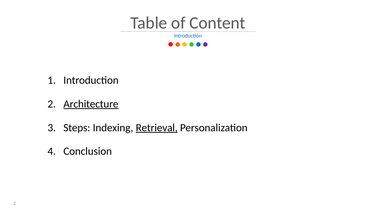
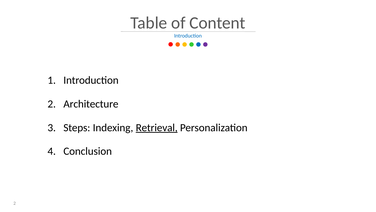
Architecture underline: present -> none (91, 104)
